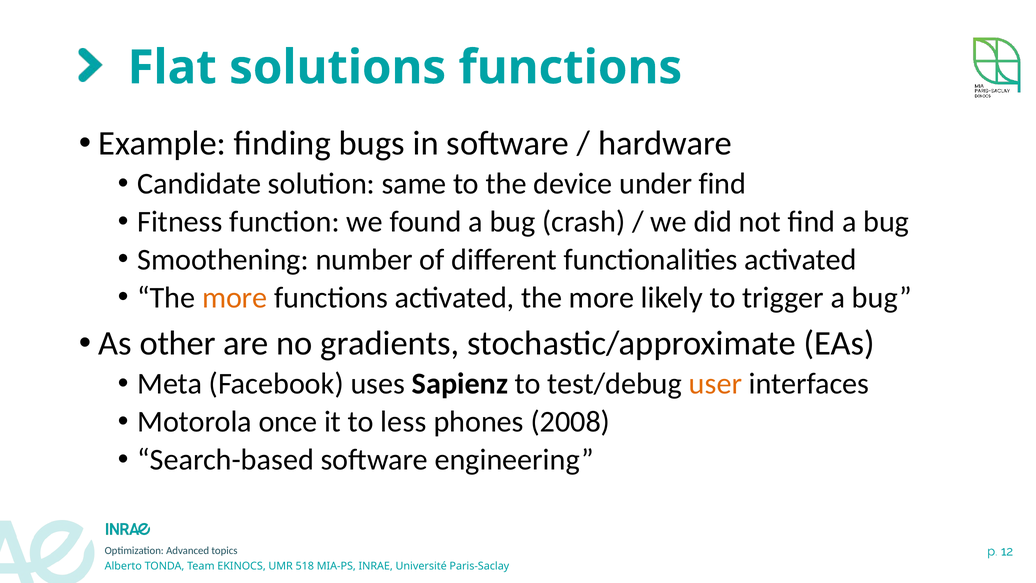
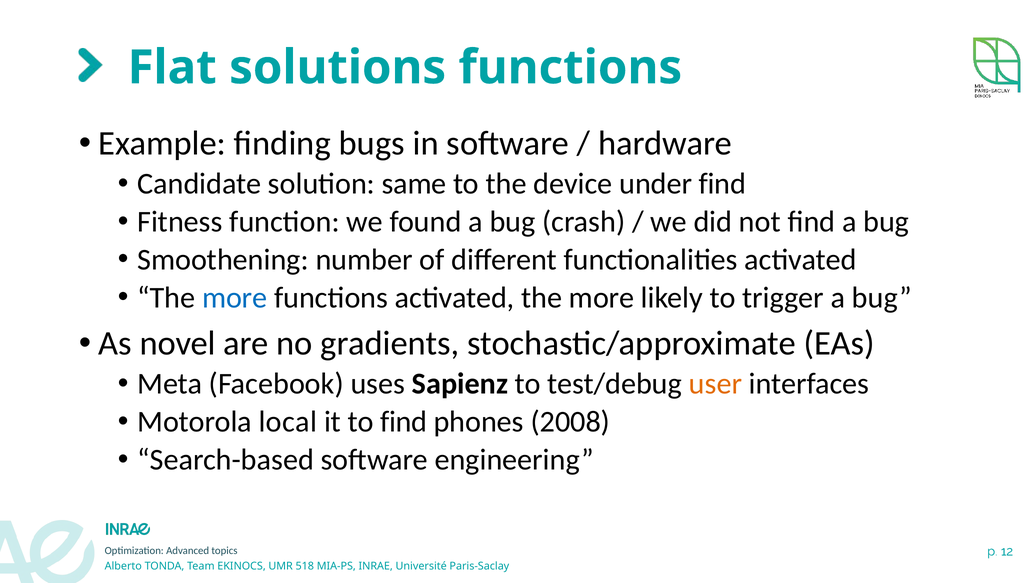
more colour: orange -> blue (235, 298)
other: other -> novel (178, 343)
once: once -> local (288, 422)
to less: less -> find (404, 422)
